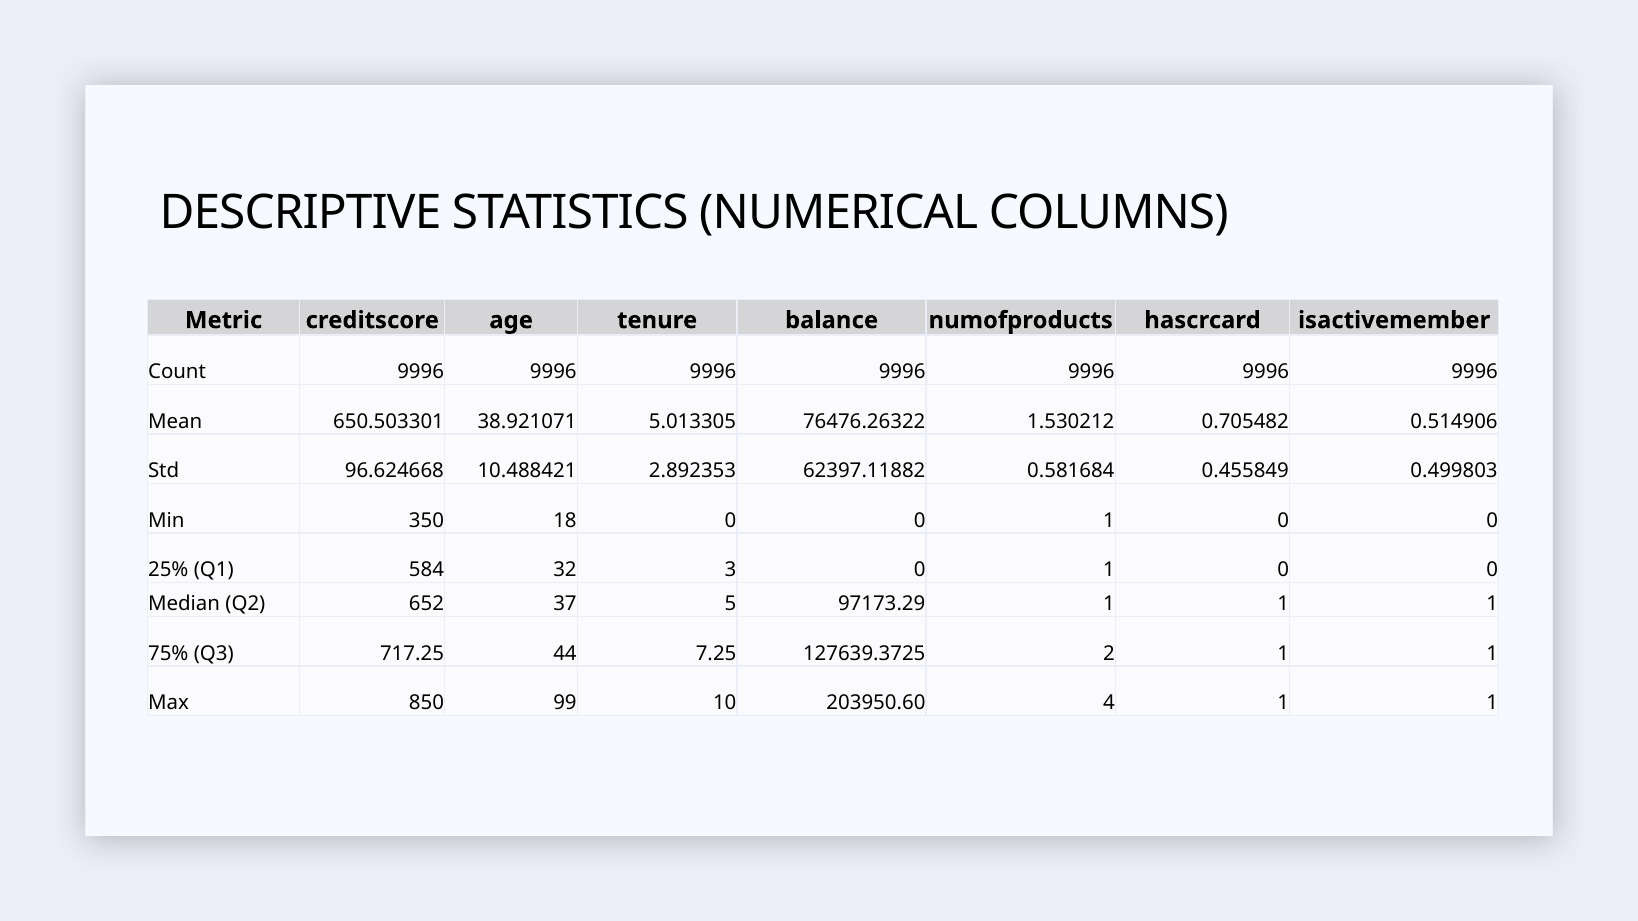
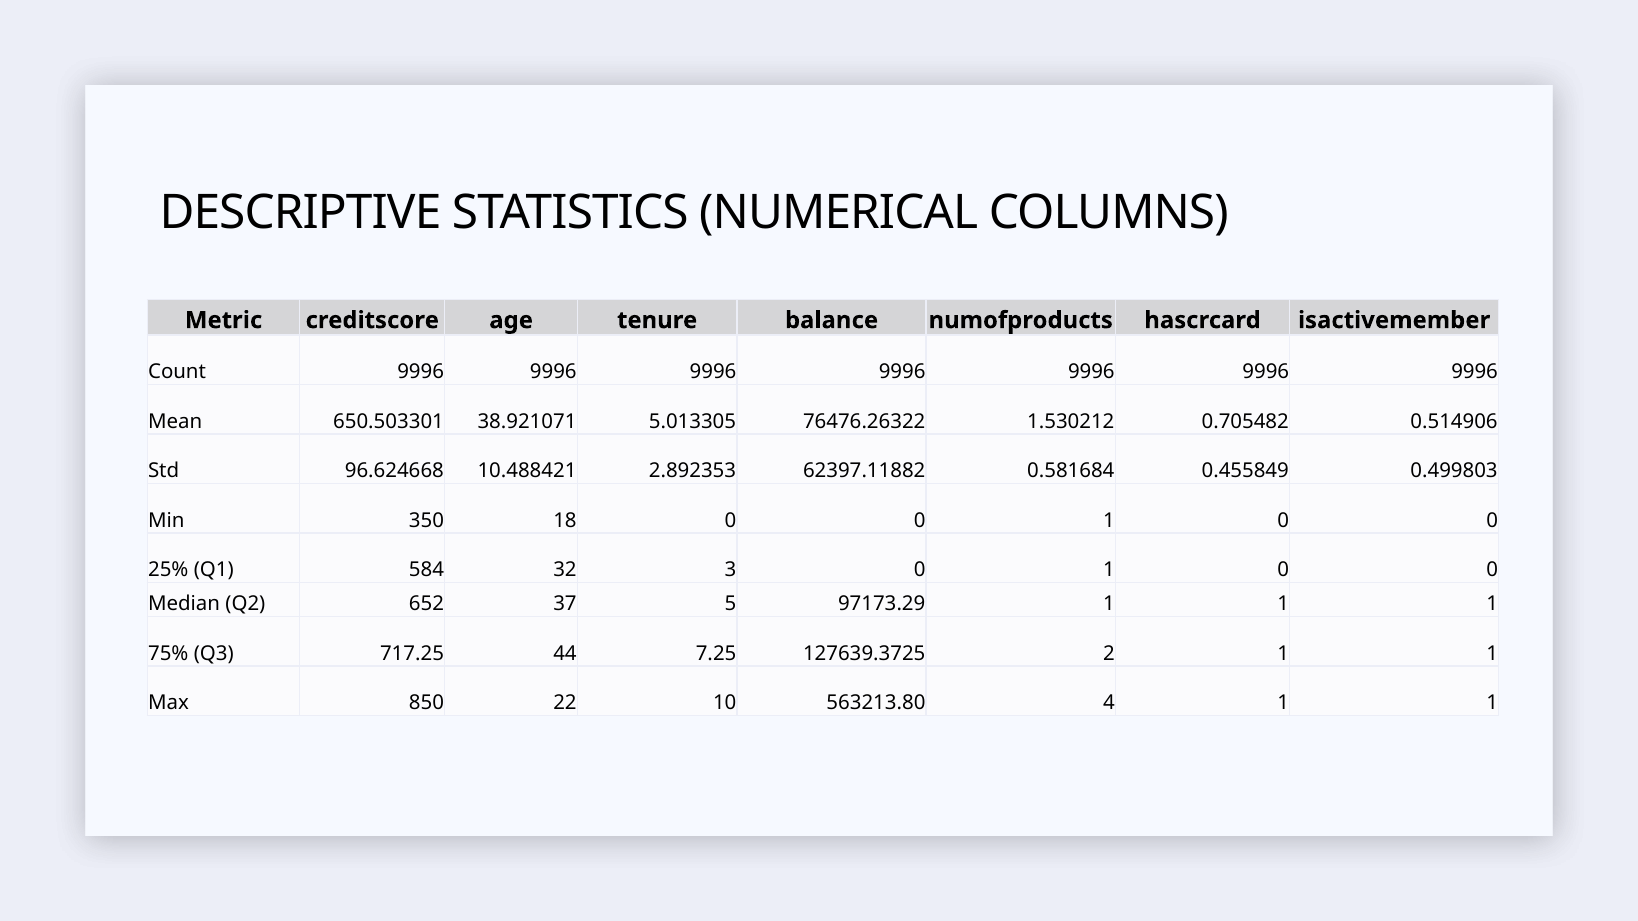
99: 99 -> 22 (565, 703)
203950.60: 203950.60 -> 563213.80 (876, 703)
